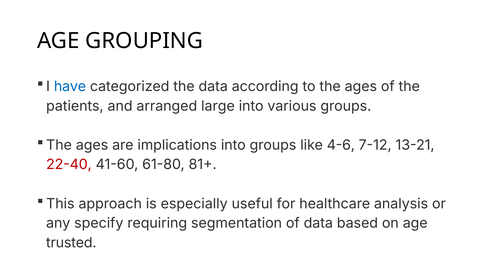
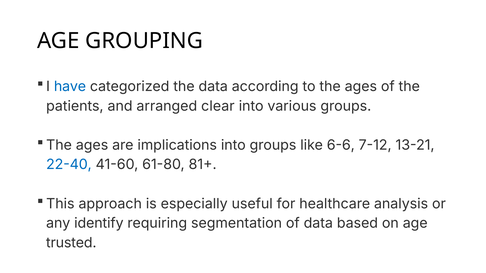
large: large -> clear (218, 106)
4-6: 4-6 -> 6-6 (341, 145)
22-40 colour: red -> blue (69, 165)
specify: specify -> identify (99, 224)
